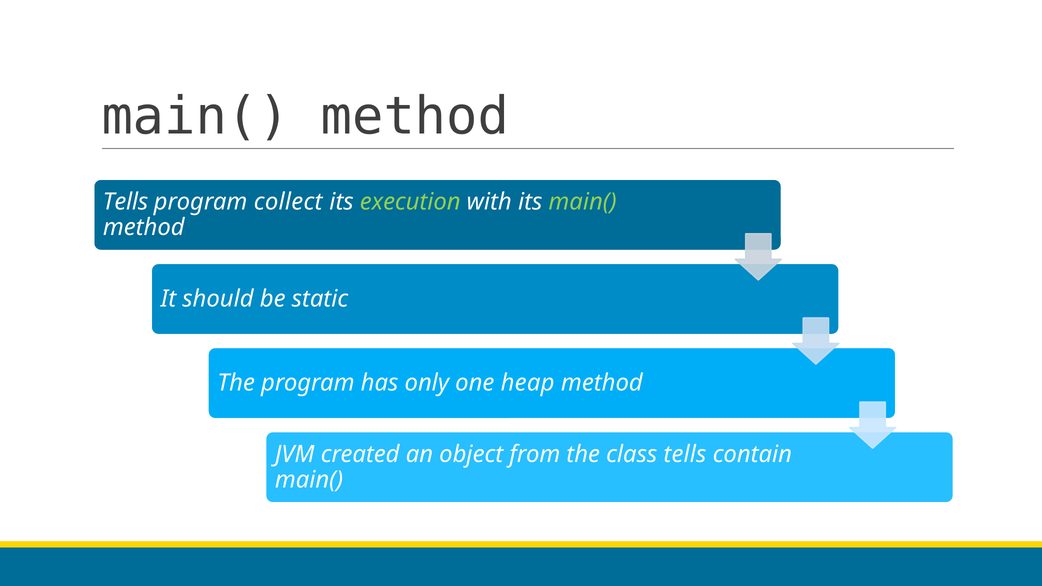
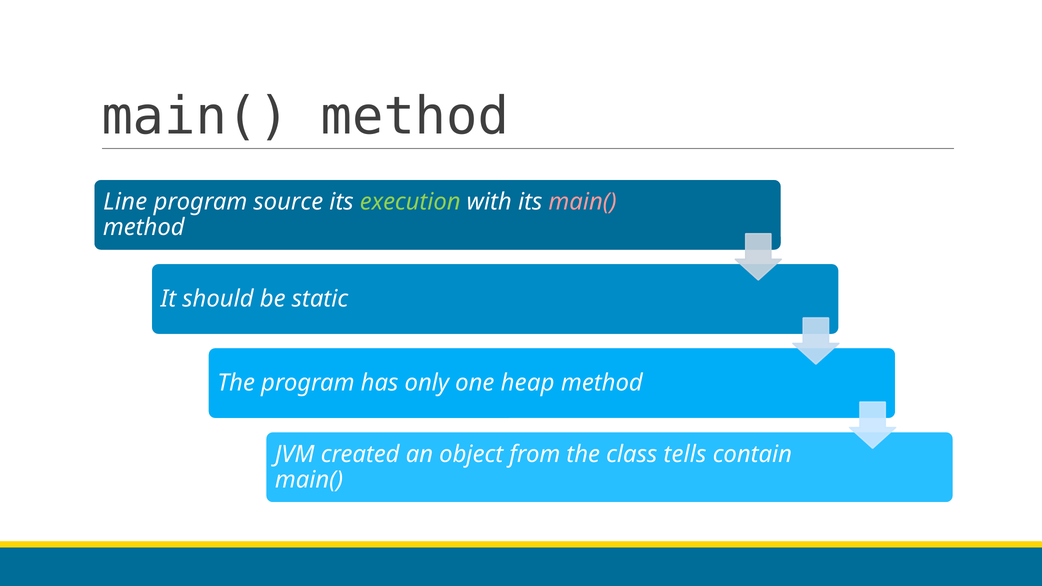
Tells: Tells -> Line (125, 202)
collect: collect -> source (288, 202)
main( colour: light green -> pink (583, 202)
